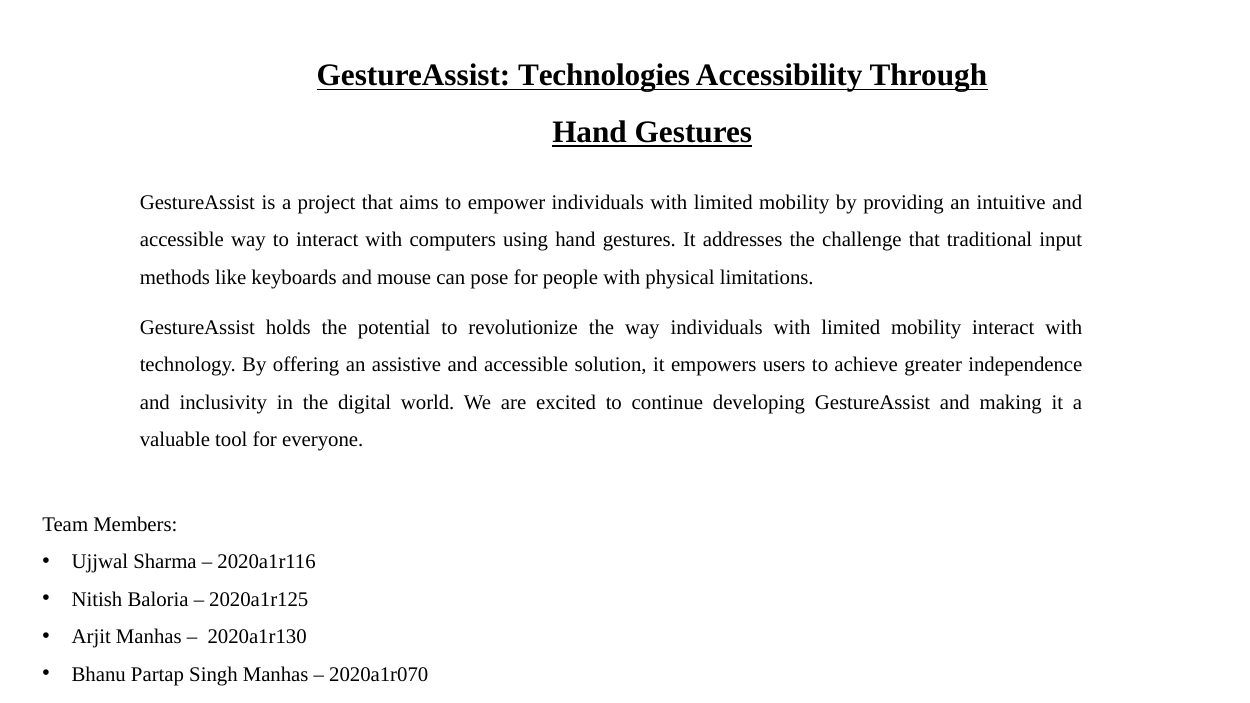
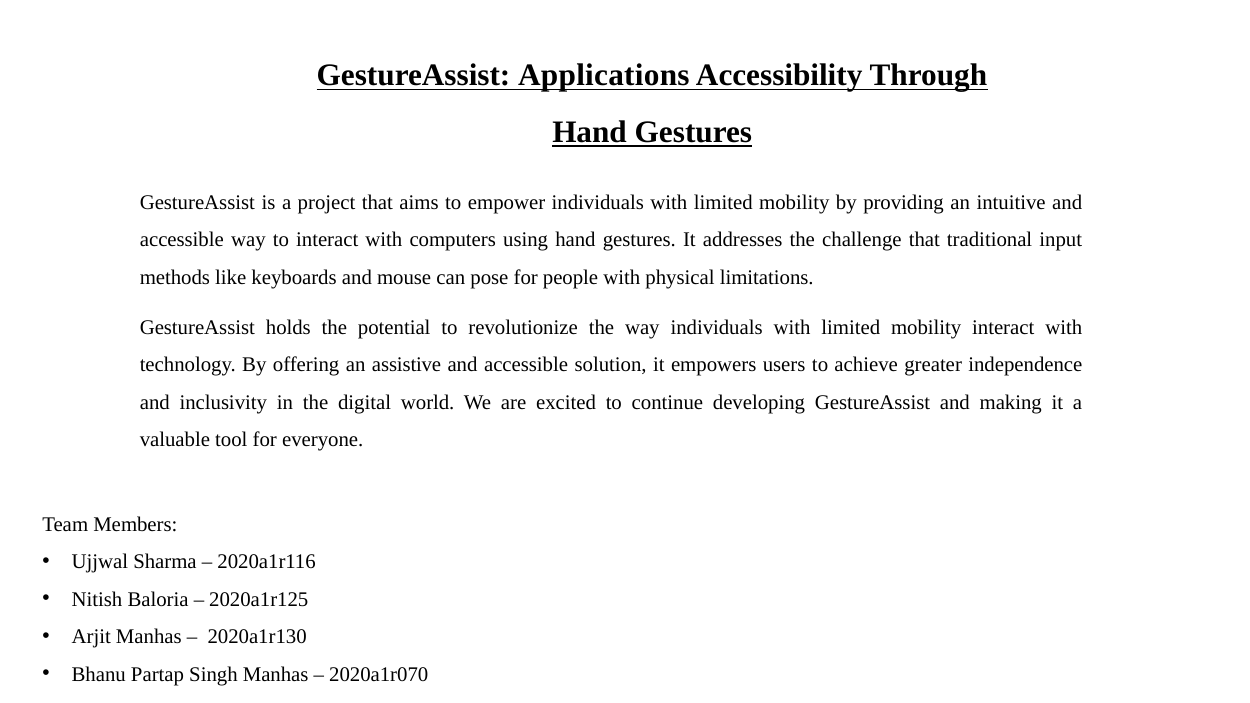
Technologies: Technologies -> Applications (604, 76)
